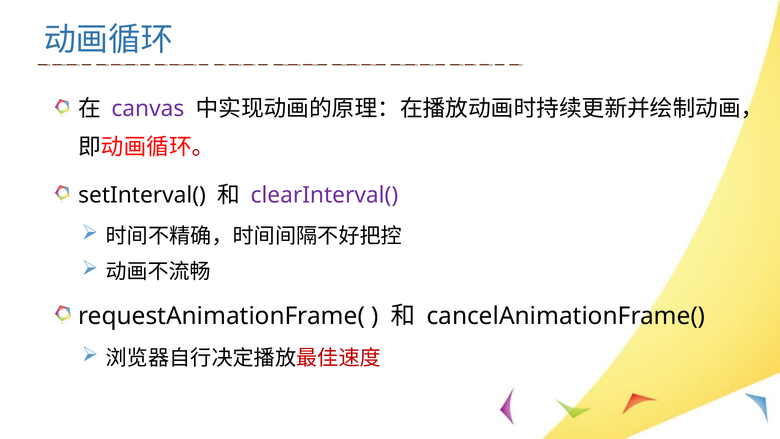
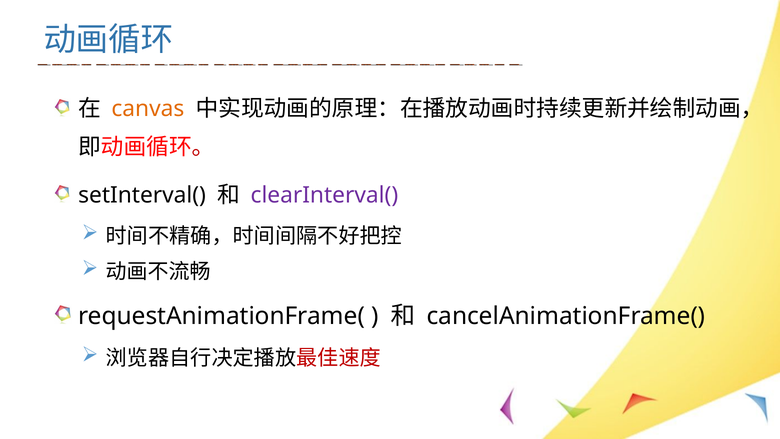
canvas colour: purple -> orange (148, 109)
